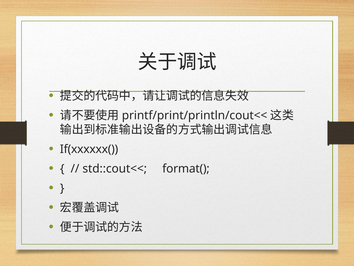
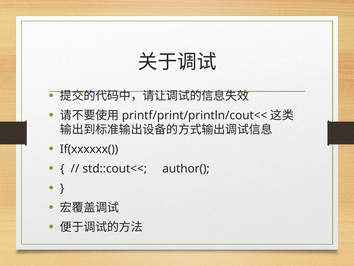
format(: format( -> author( (186, 168)
